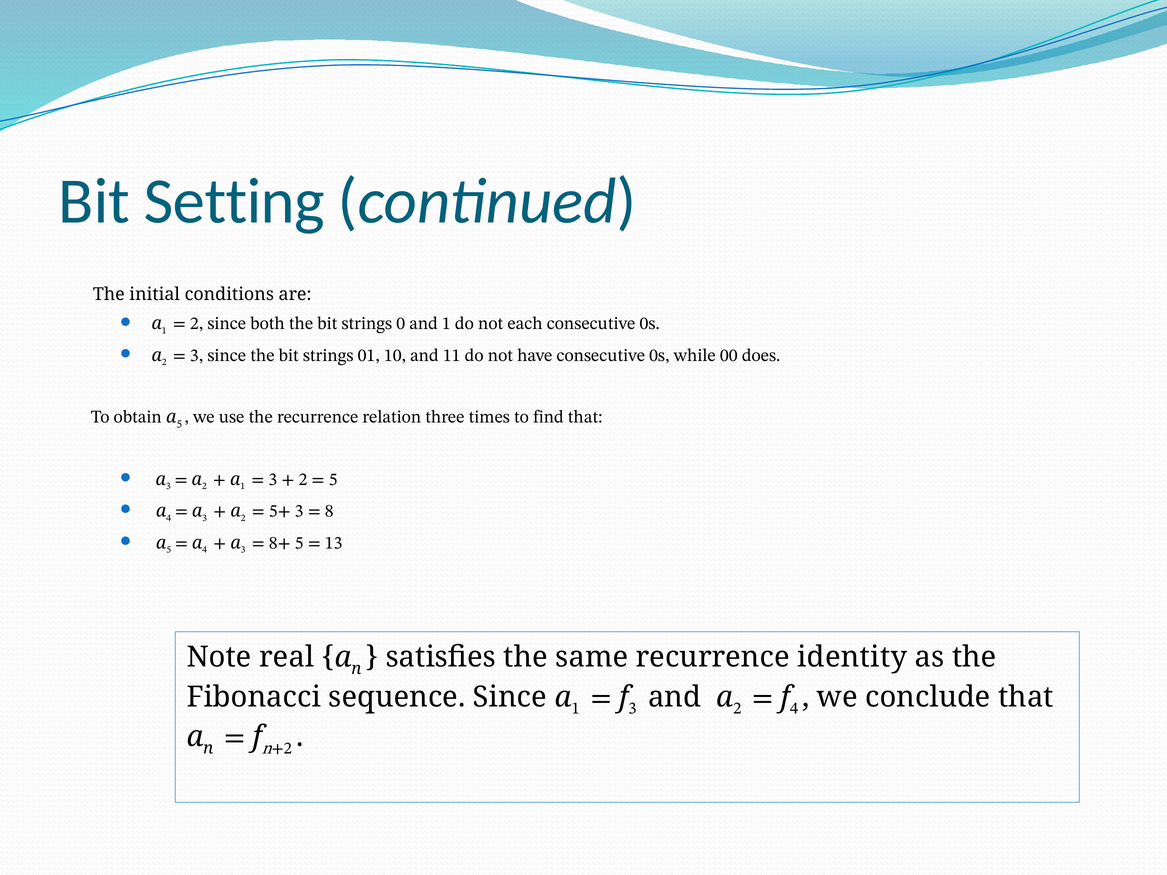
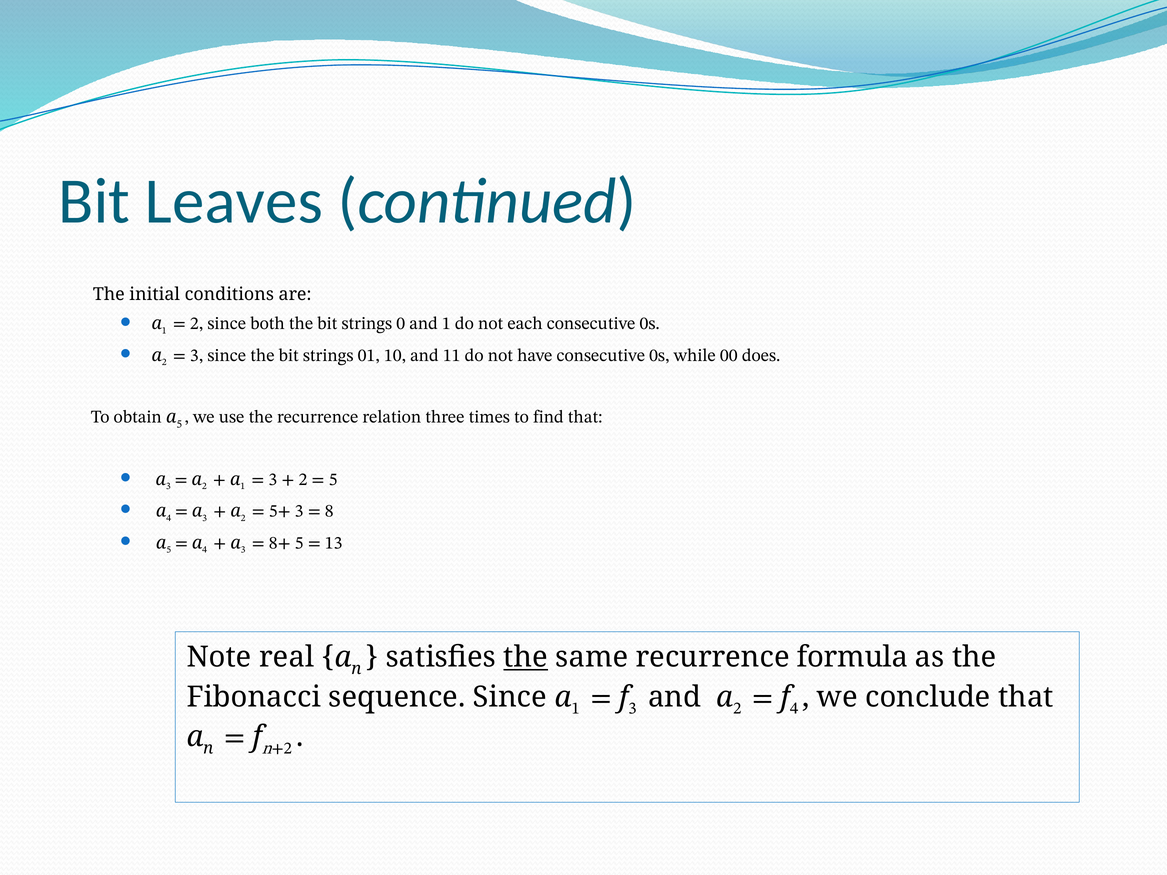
Setting: Setting -> Leaves (234, 201)
the underline: none -> present (526, 657)
identity: identity -> formula (852, 657)
